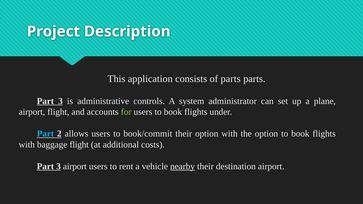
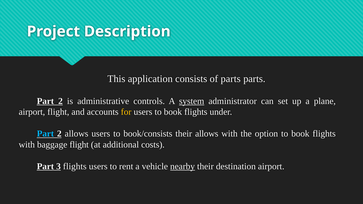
3: 3 -> 2 (60, 101)
system underline: none -> present (192, 101)
for colour: light green -> yellow (126, 112)
book/commit: book/commit -> book/consists (148, 134)
their option: option -> allows (207, 134)
3 airport: airport -> flights (75, 166)
